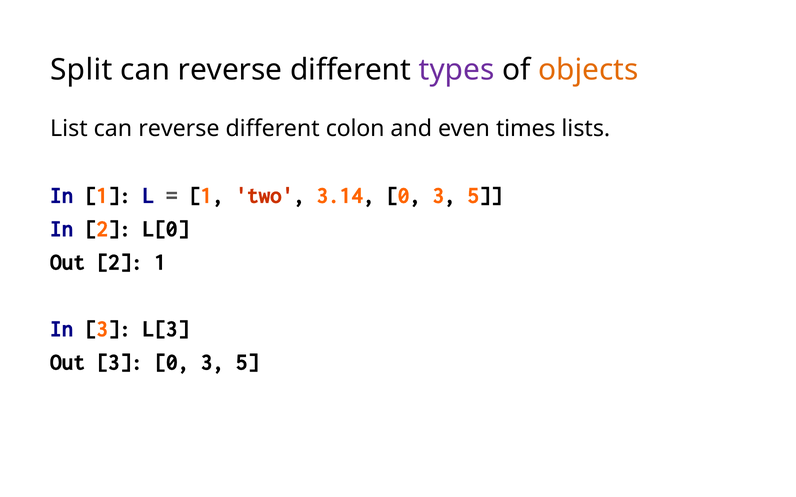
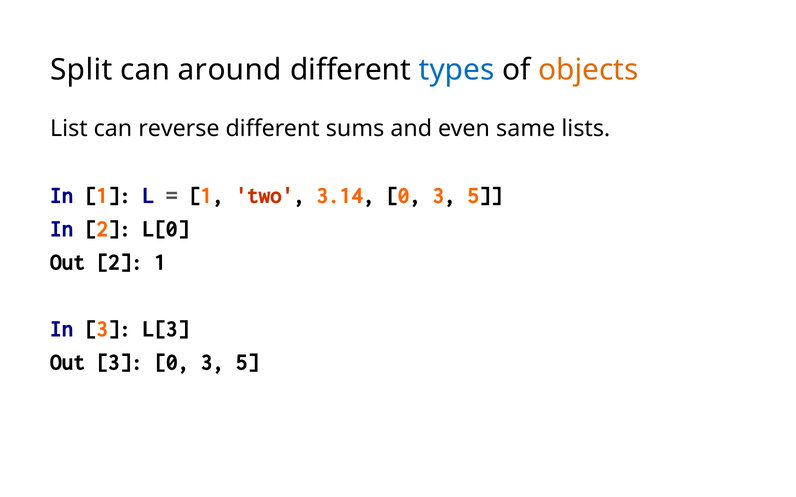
reverse: reverse -> around (230, 70)
types colour: purple -> blue (457, 70)
colon: colon -> sums (355, 129)
times: times -> same (526, 129)
